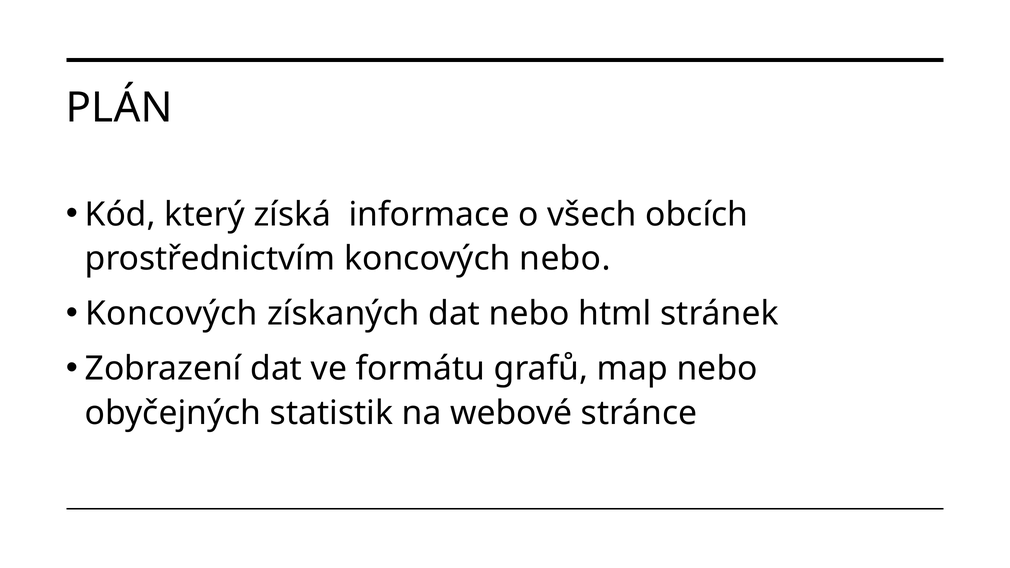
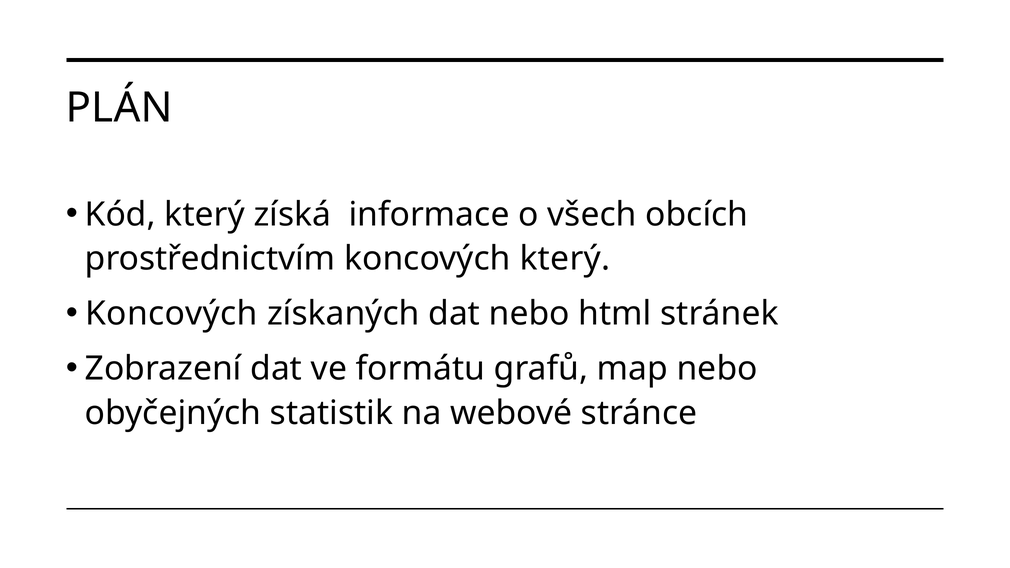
koncových nebo: nebo -> který (565, 259)
